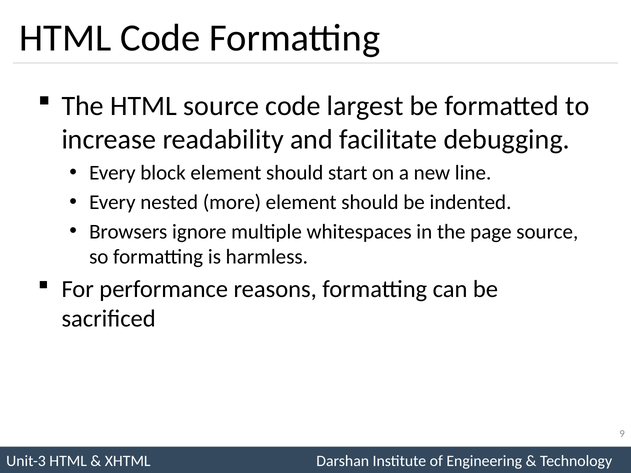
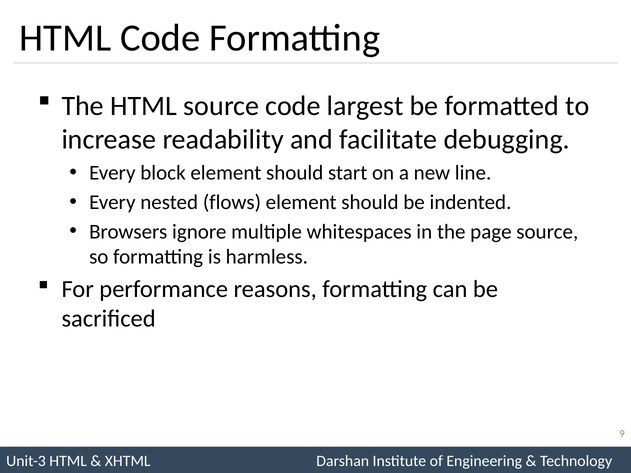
more: more -> flows (232, 202)
